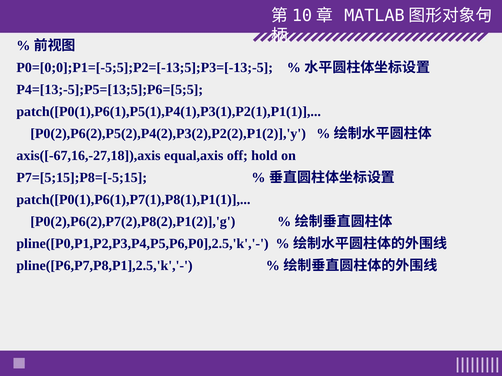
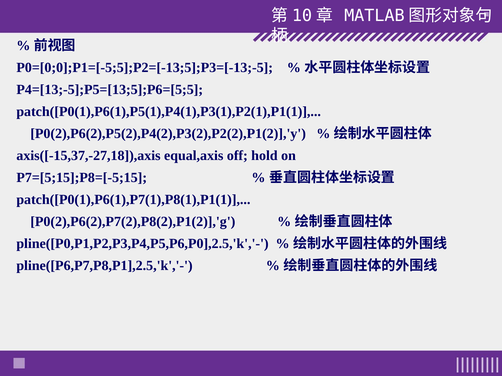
axis([-67,16,-27,18]),axis: axis([-67,16,-27,18]),axis -> axis([-15,37,-27,18]),axis (88, 156)
